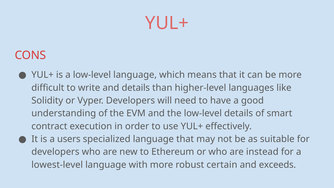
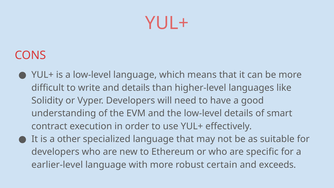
users: users -> other (69, 139)
instead: instead -> specific (262, 152)
lowest-level: lowest-level -> earlier-level (57, 165)
